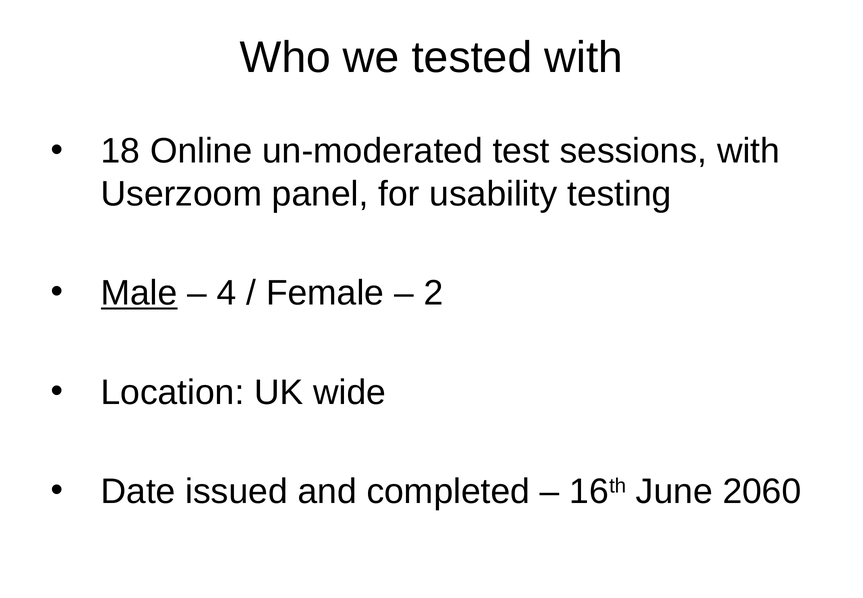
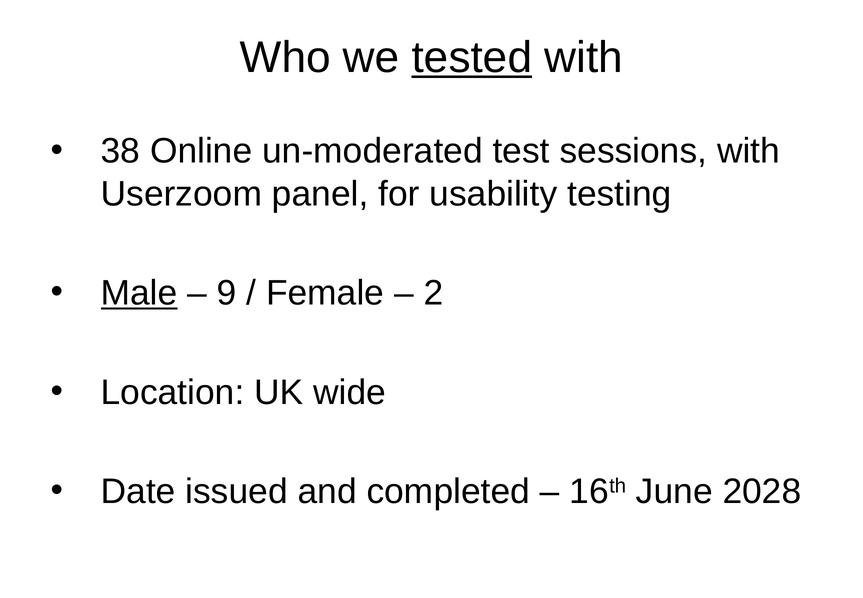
tested underline: none -> present (472, 57)
18: 18 -> 38 (120, 151)
4: 4 -> 9 (227, 293)
2060: 2060 -> 2028 (762, 491)
